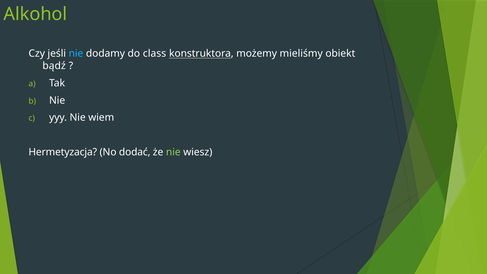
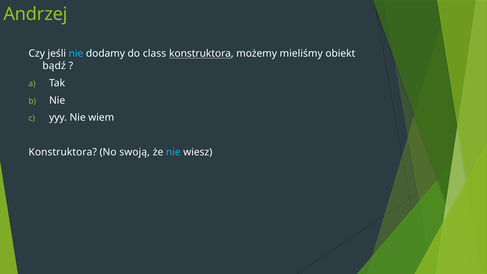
Alkohol: Alkohol -> Andrzej (35, 14)
Hermetyzacja: Hermetyzacja -> Konstruktora (63, 152)
dodać: dodać -> swoją (135, 152)
nie colour: light green -> light blue (173, 152)
